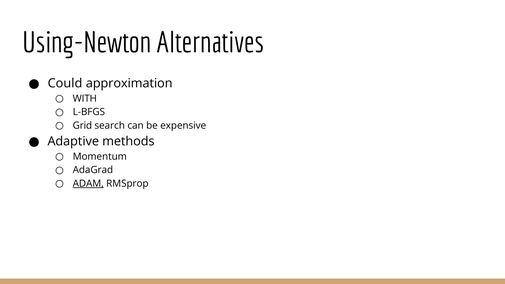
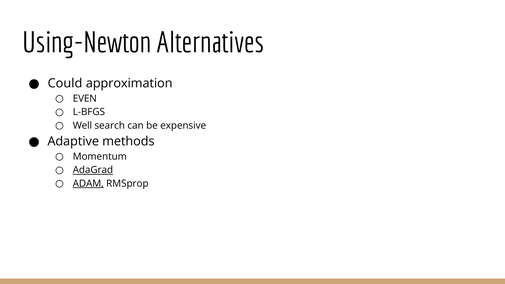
WITH: WITH -> EVEN (85, 98)
Grid: Grid -> Well (82, 126)
AdaGrad underline: none -> present (93, 170)
